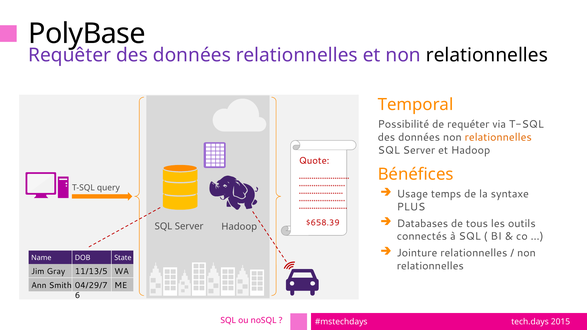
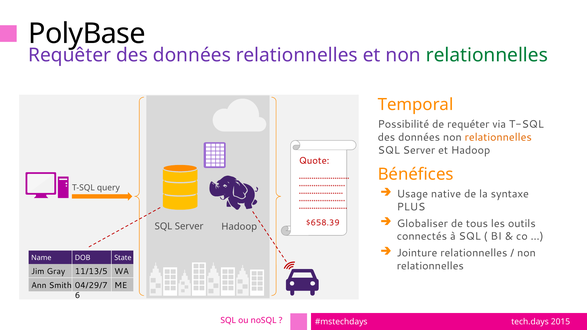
relationnelles colour: black -> green (487, 55)
temps: temps -> native (446, 194)
Databases: Databases -> Globaliser (422, 224)
